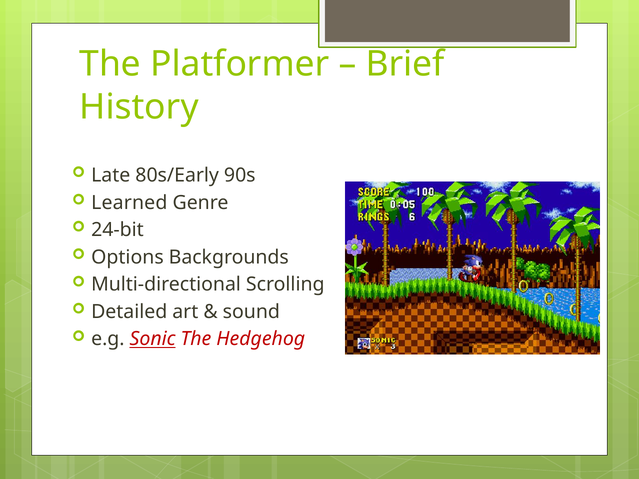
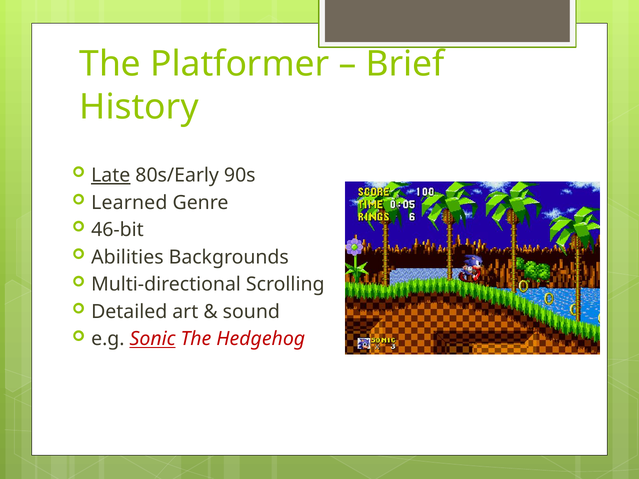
Late underline: none -> present (111, 175)
24-bit: 24-bit -> 46-bit (117, 230)
Options: Options -> Abilities (127, 257)
